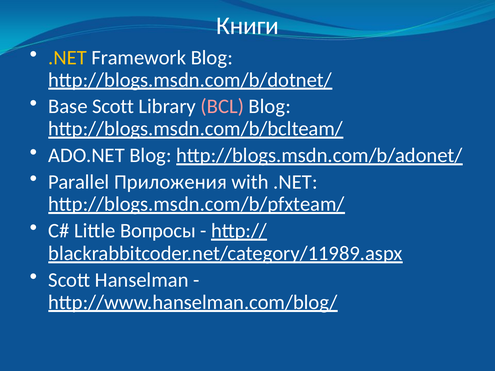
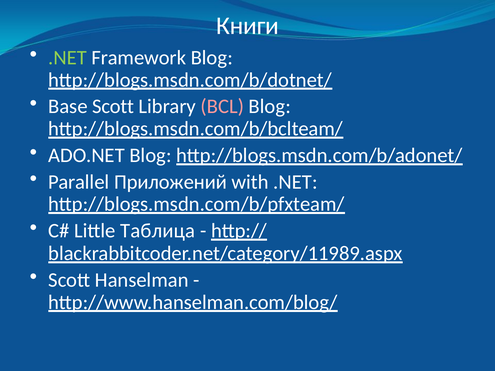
.NET colour: yellow -> light green (68, 58)
Приложения: Приложения -> Приложений (170, 182)
Вопросы: Вопросы -> Таблица (158, 231)
